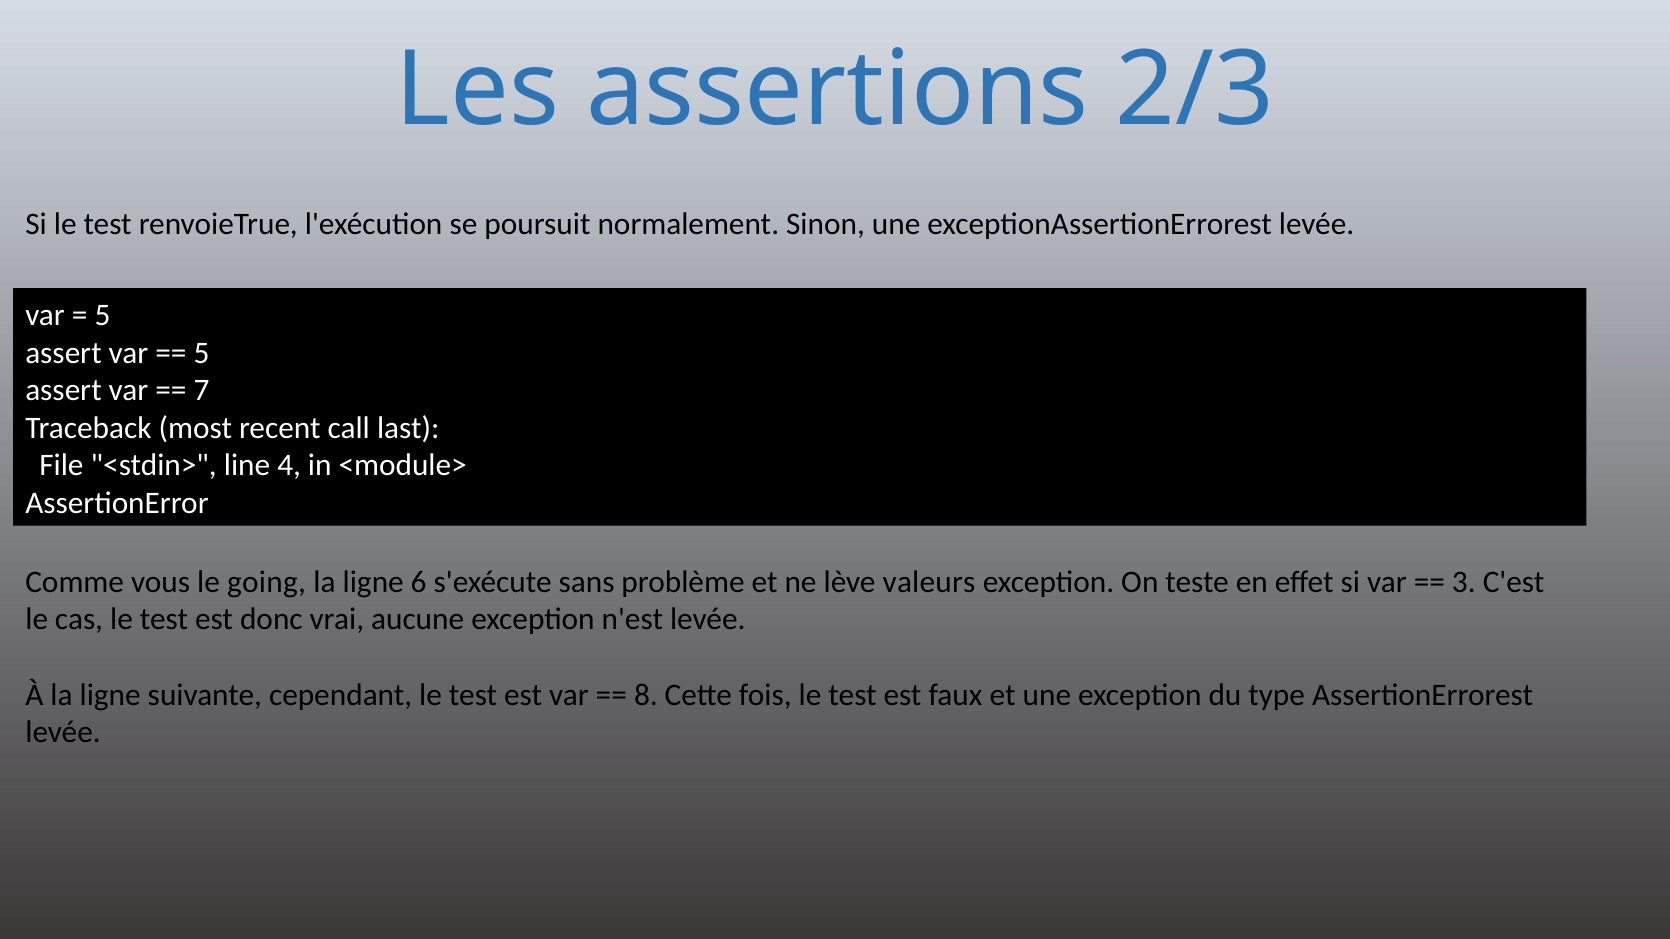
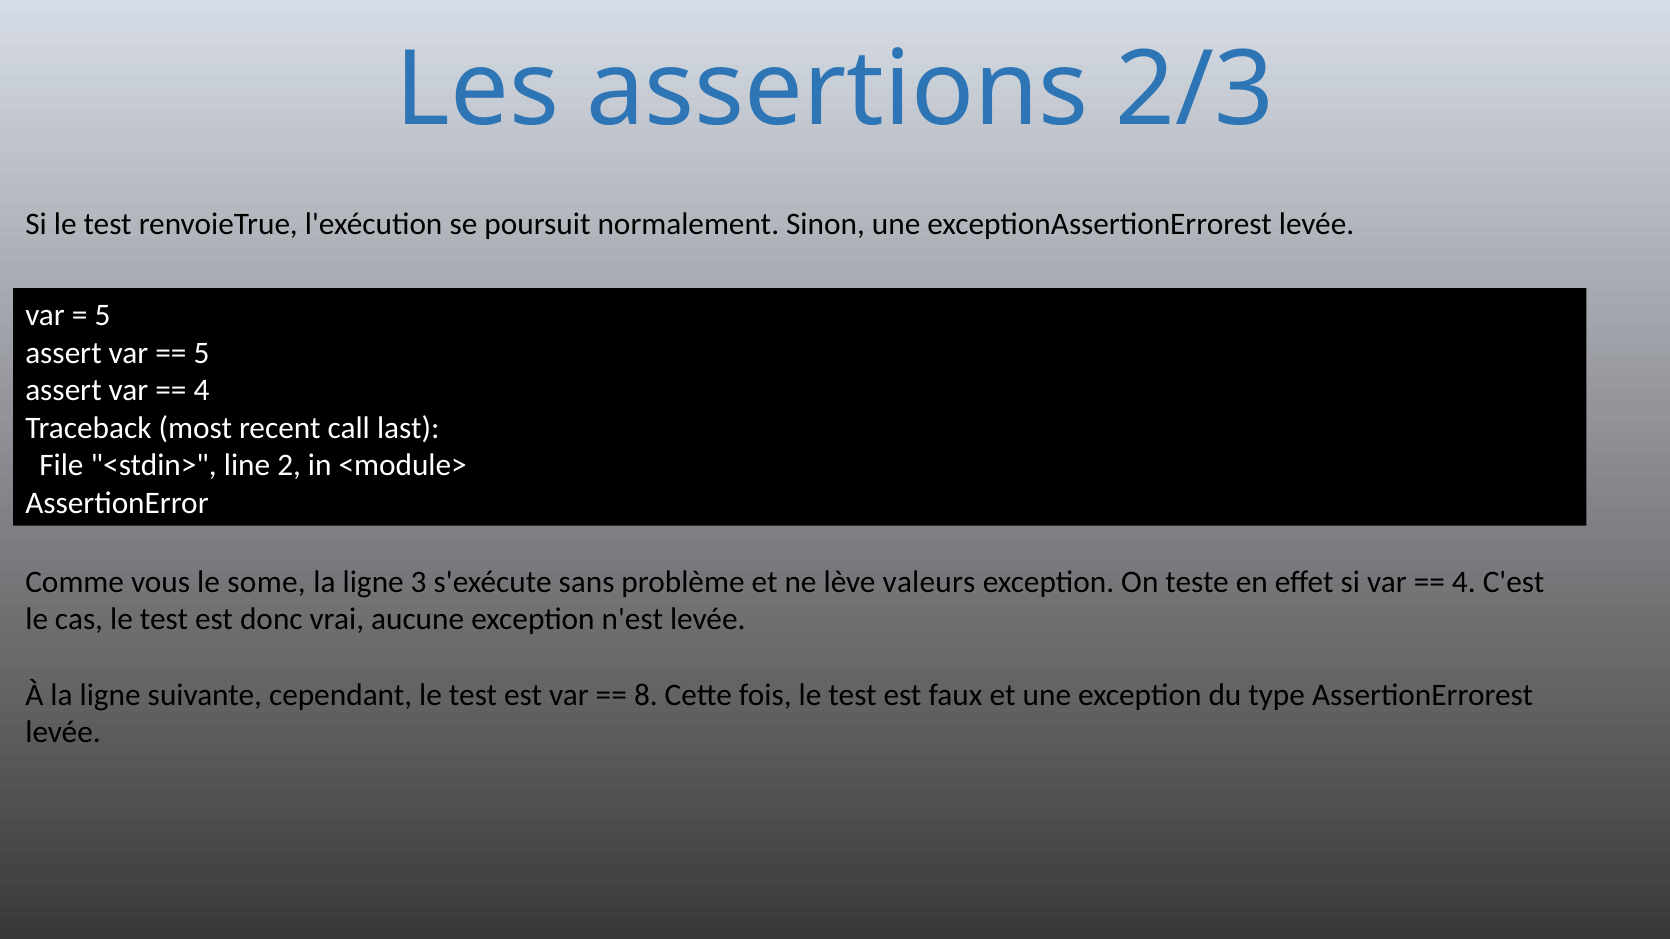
7: 7 -> 4 (202, 391)
4: 4 -> 2 (289, 466)
going: going -> some (267, 582)
6: 6 -> 3 (419, 582)
3: 3 -> 4 (1464, 582)
